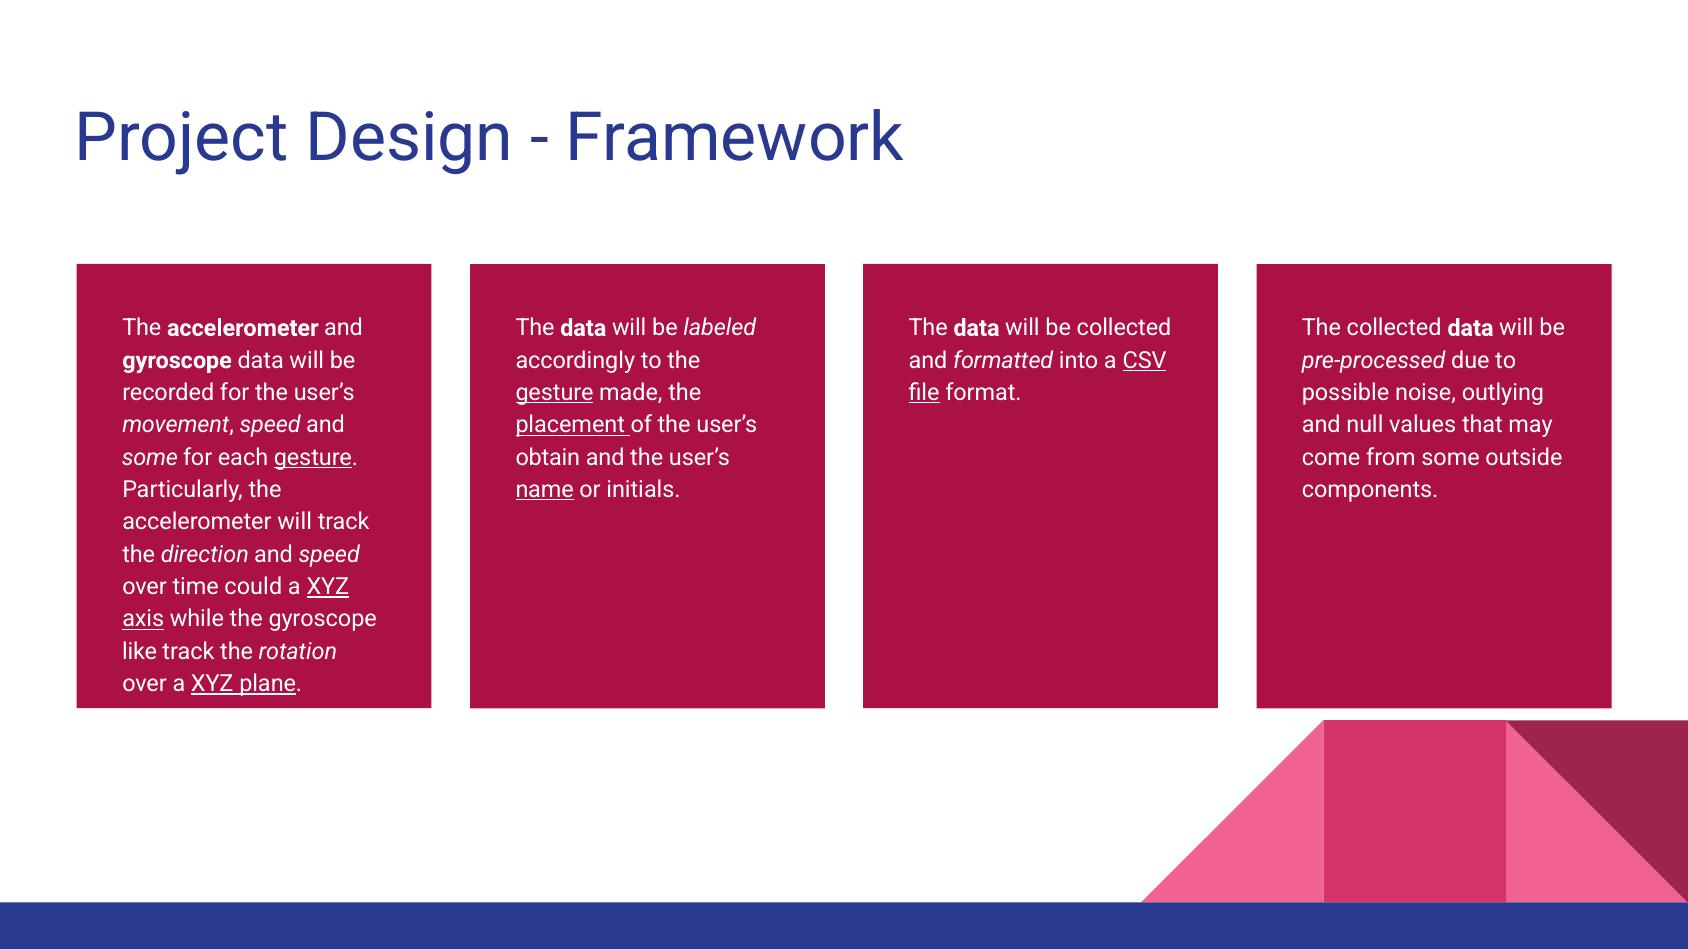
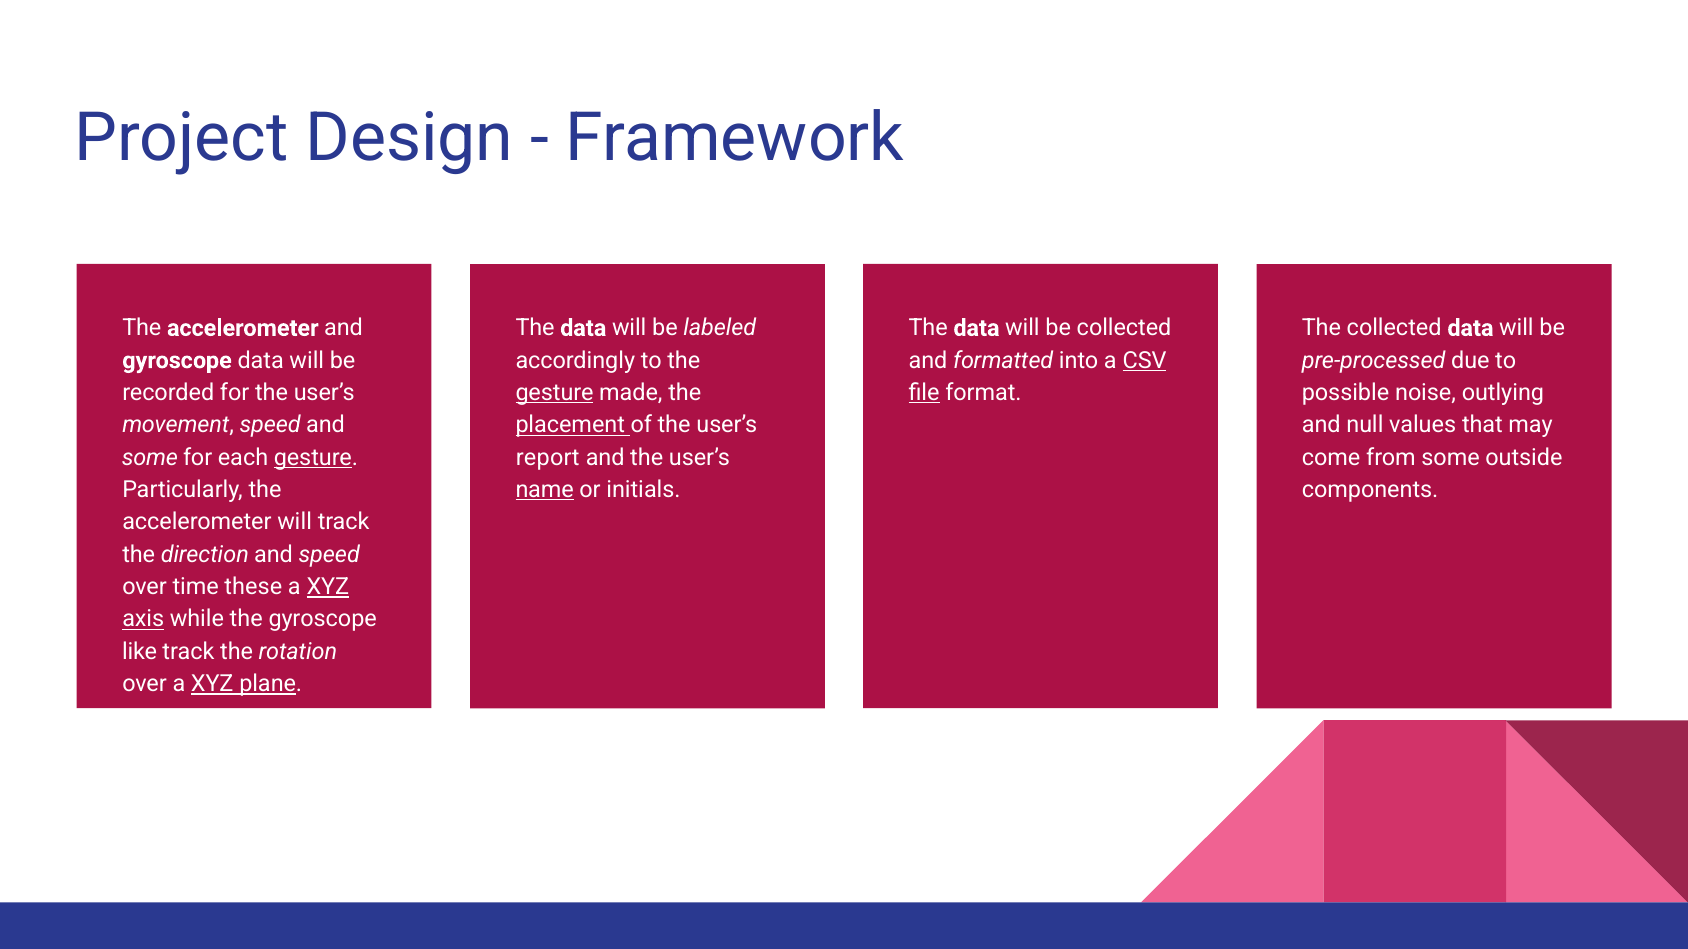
obtain: obtain -> report (548, 458)
could: could -> these (253, 587)
